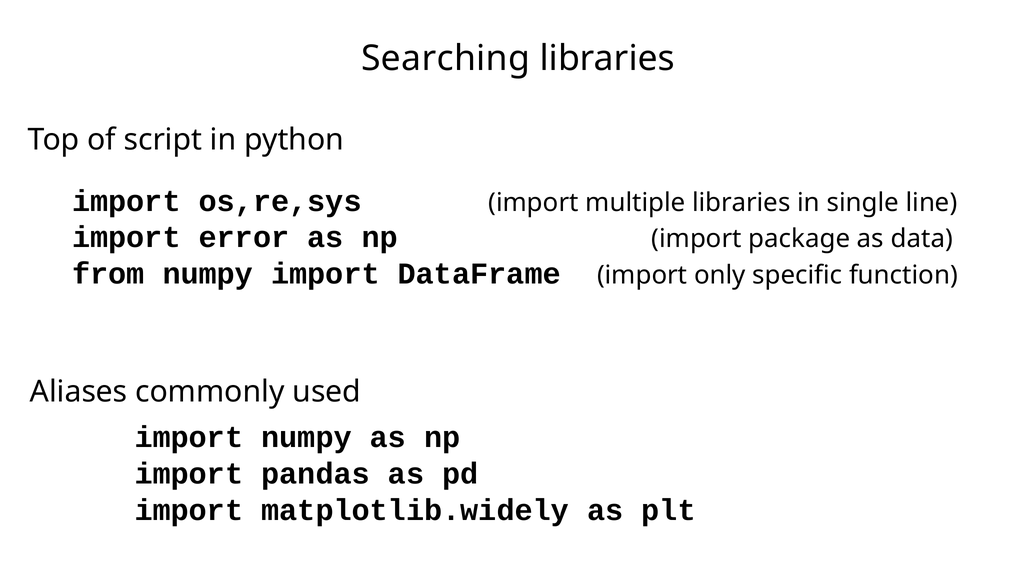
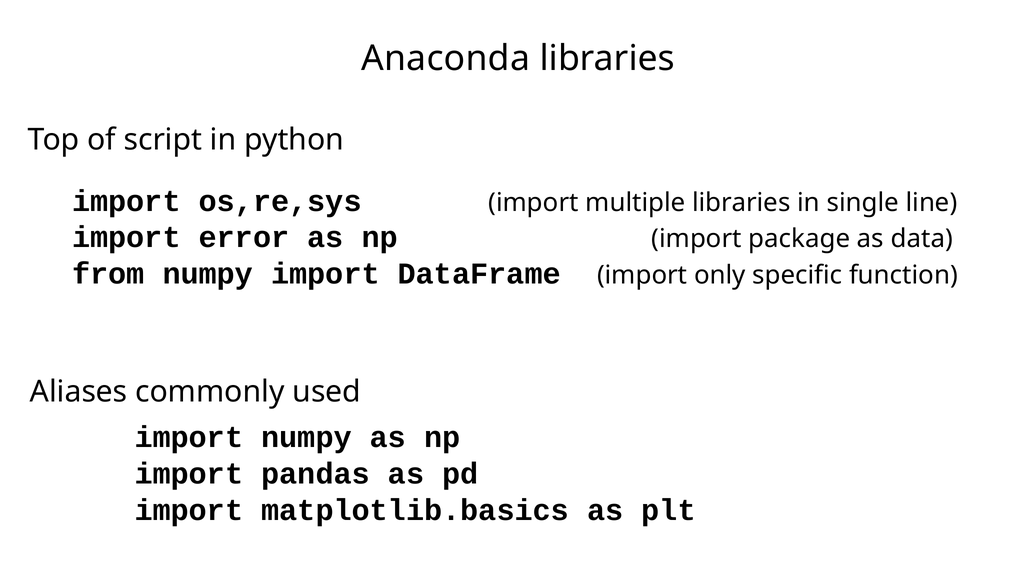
Searching: Searching -> Anaconda (446, 58)
matplotlib.widely: matplotlib.widely -> matplotlib.basics (415, 510)
